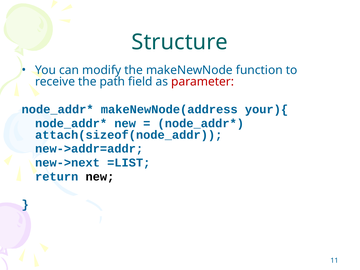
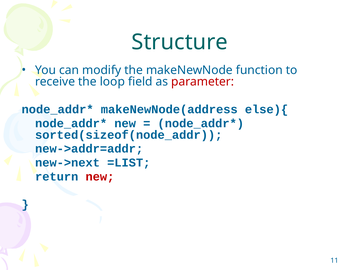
path: path -> loop (112, 82)
your){: your){ -> else){ (266, 109)
attach(sizeof(node_addr: attach(sizeof(node_addr -> sorted(sizeof(node_addr (129, 135)
new colour: black -> red (100, 177)
